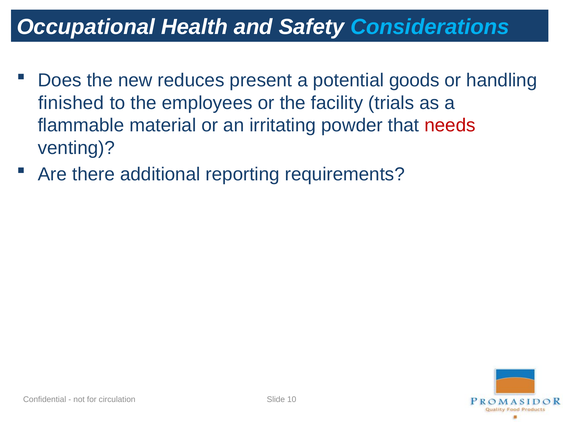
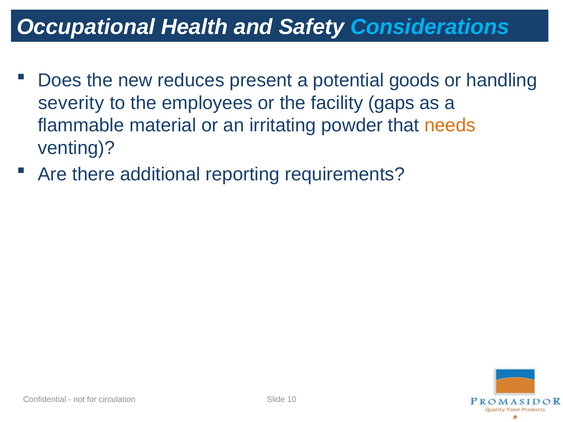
finished: finished -> severity (71, 103)
trials: trials -> gaps (391, 103)
needs colour: red -> orange (450, 125)
